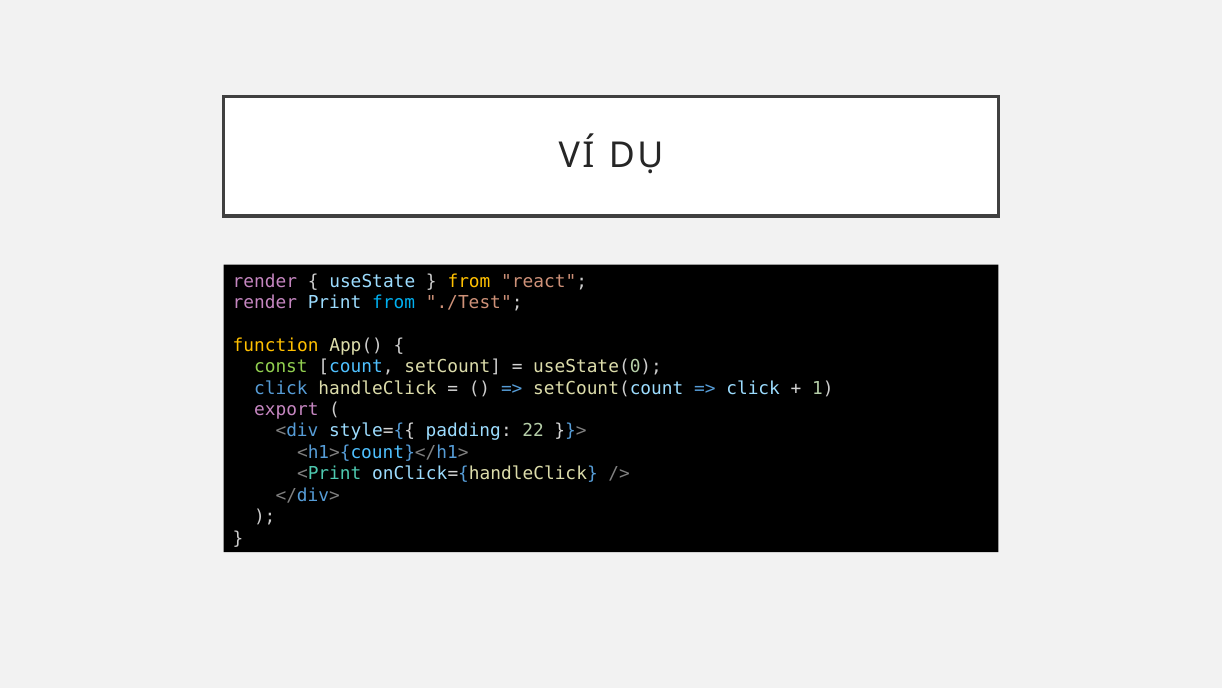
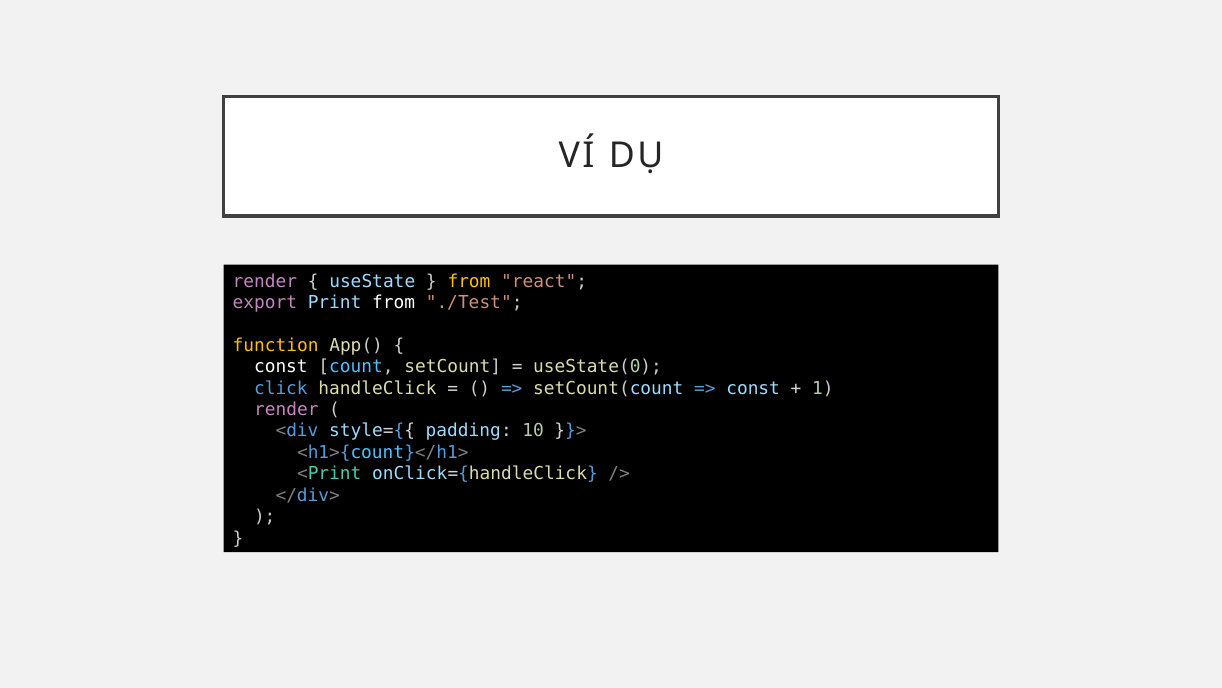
render: render -> export (265, 302)
from colour: light blue -> white (394, 302)
const colour: light green -> white (281, 366)
click: click -> const (753, 388)
export: export -> render (286, 409)
22: 22 -> 10 (533, 431)
